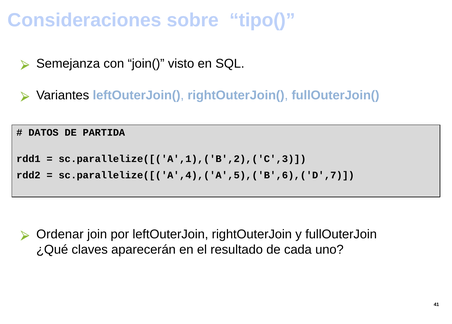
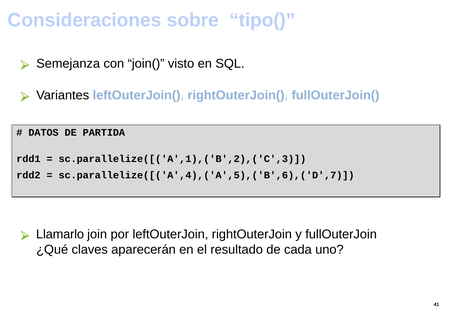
Ordenar: Ordenar -> Llamarlo (60, 234)
